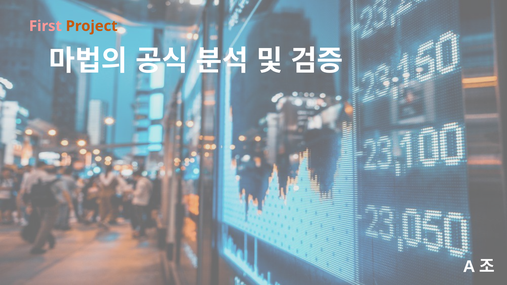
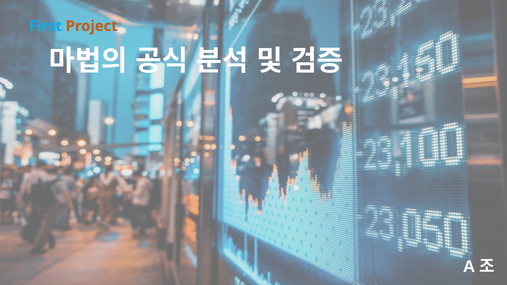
First colour: pink -> light blue (45, 26)
